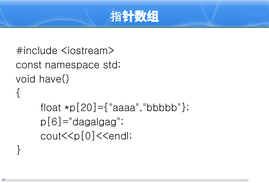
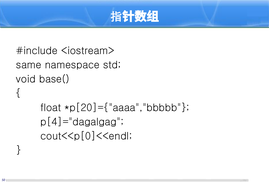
const: const -> same (29, 65)
have(: have( -> base( (54, 79)
p[6]="dagalgag: p[6]="dagalgag -> p[4]="dagalgag (82, 122)
